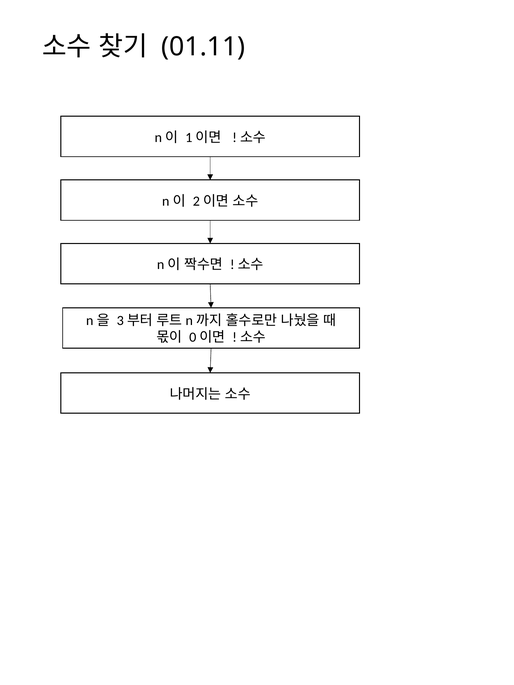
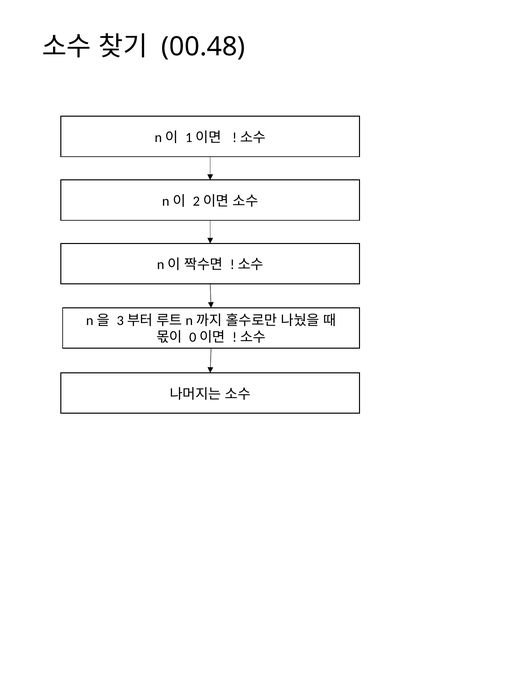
01.11: 01.11 -> 00.48 (203, 47)
